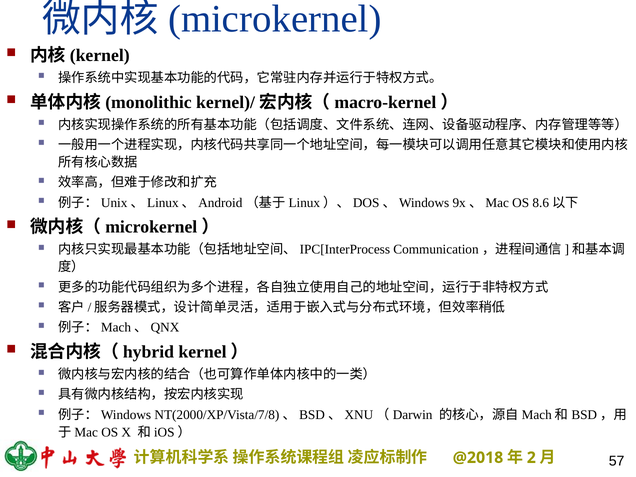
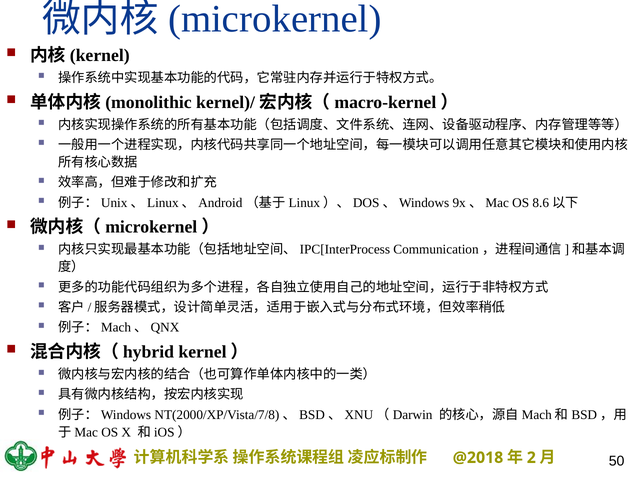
57: 57 -> 50 (617, 461)
